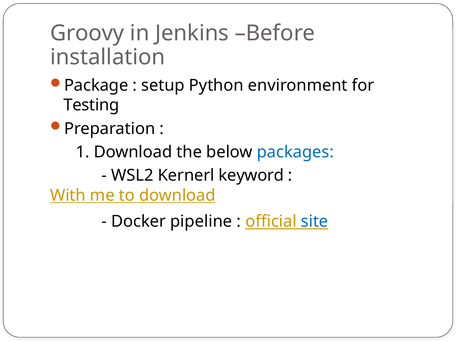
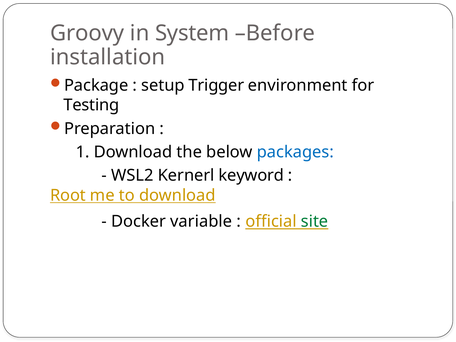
Jenkins: Jenkins -> System (192, 33)
Python: Python -> Trigger (216, 85)
With: With -> Root (68, 195)
pipeline: pipeline -> variable (201, 221)
site colour: blue -> green (315, 221)
